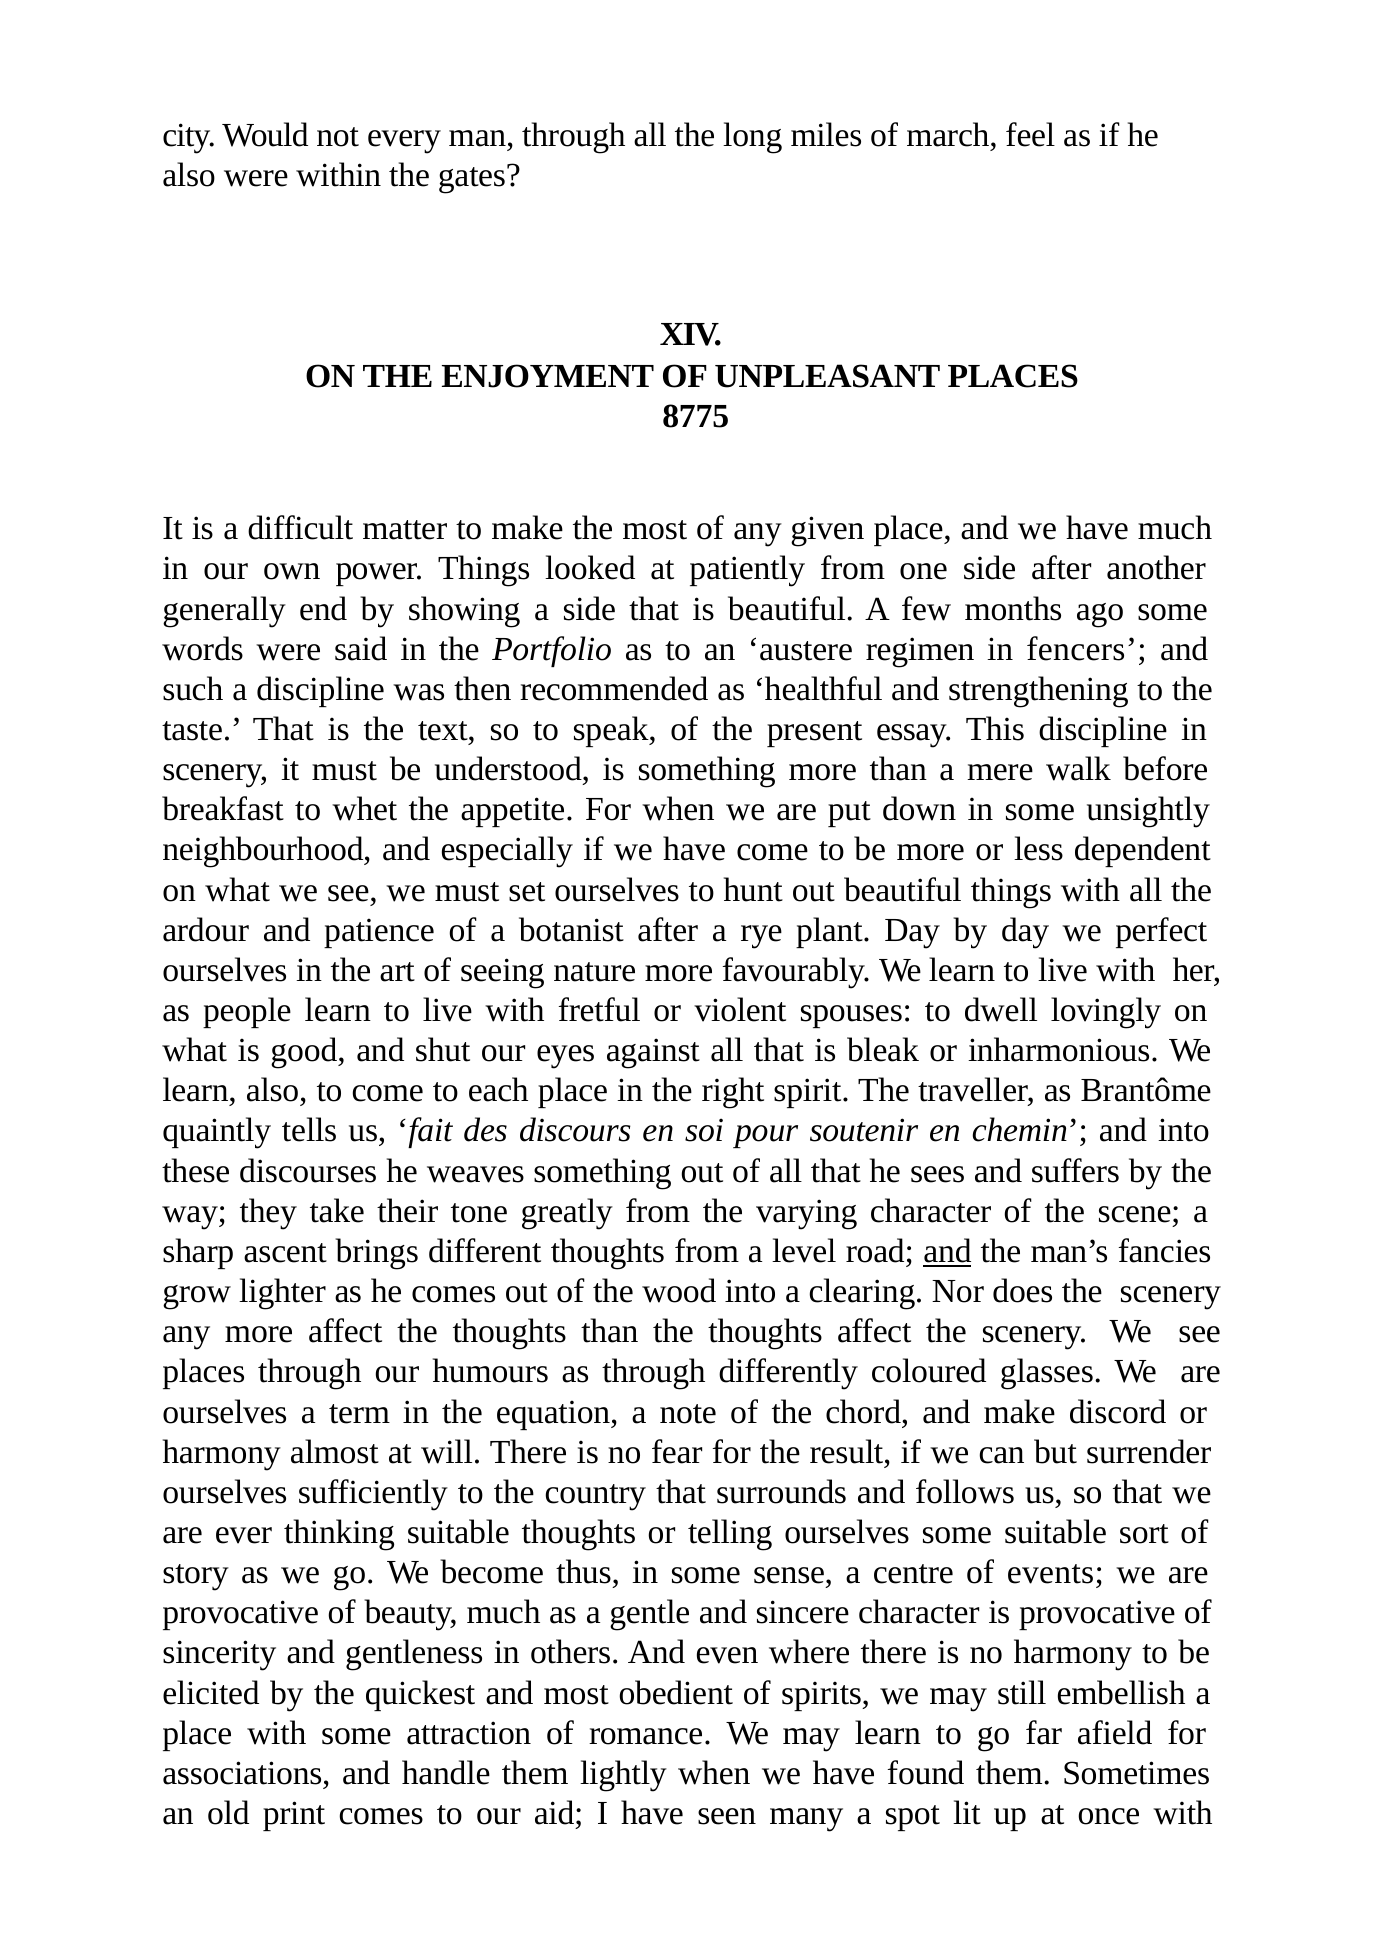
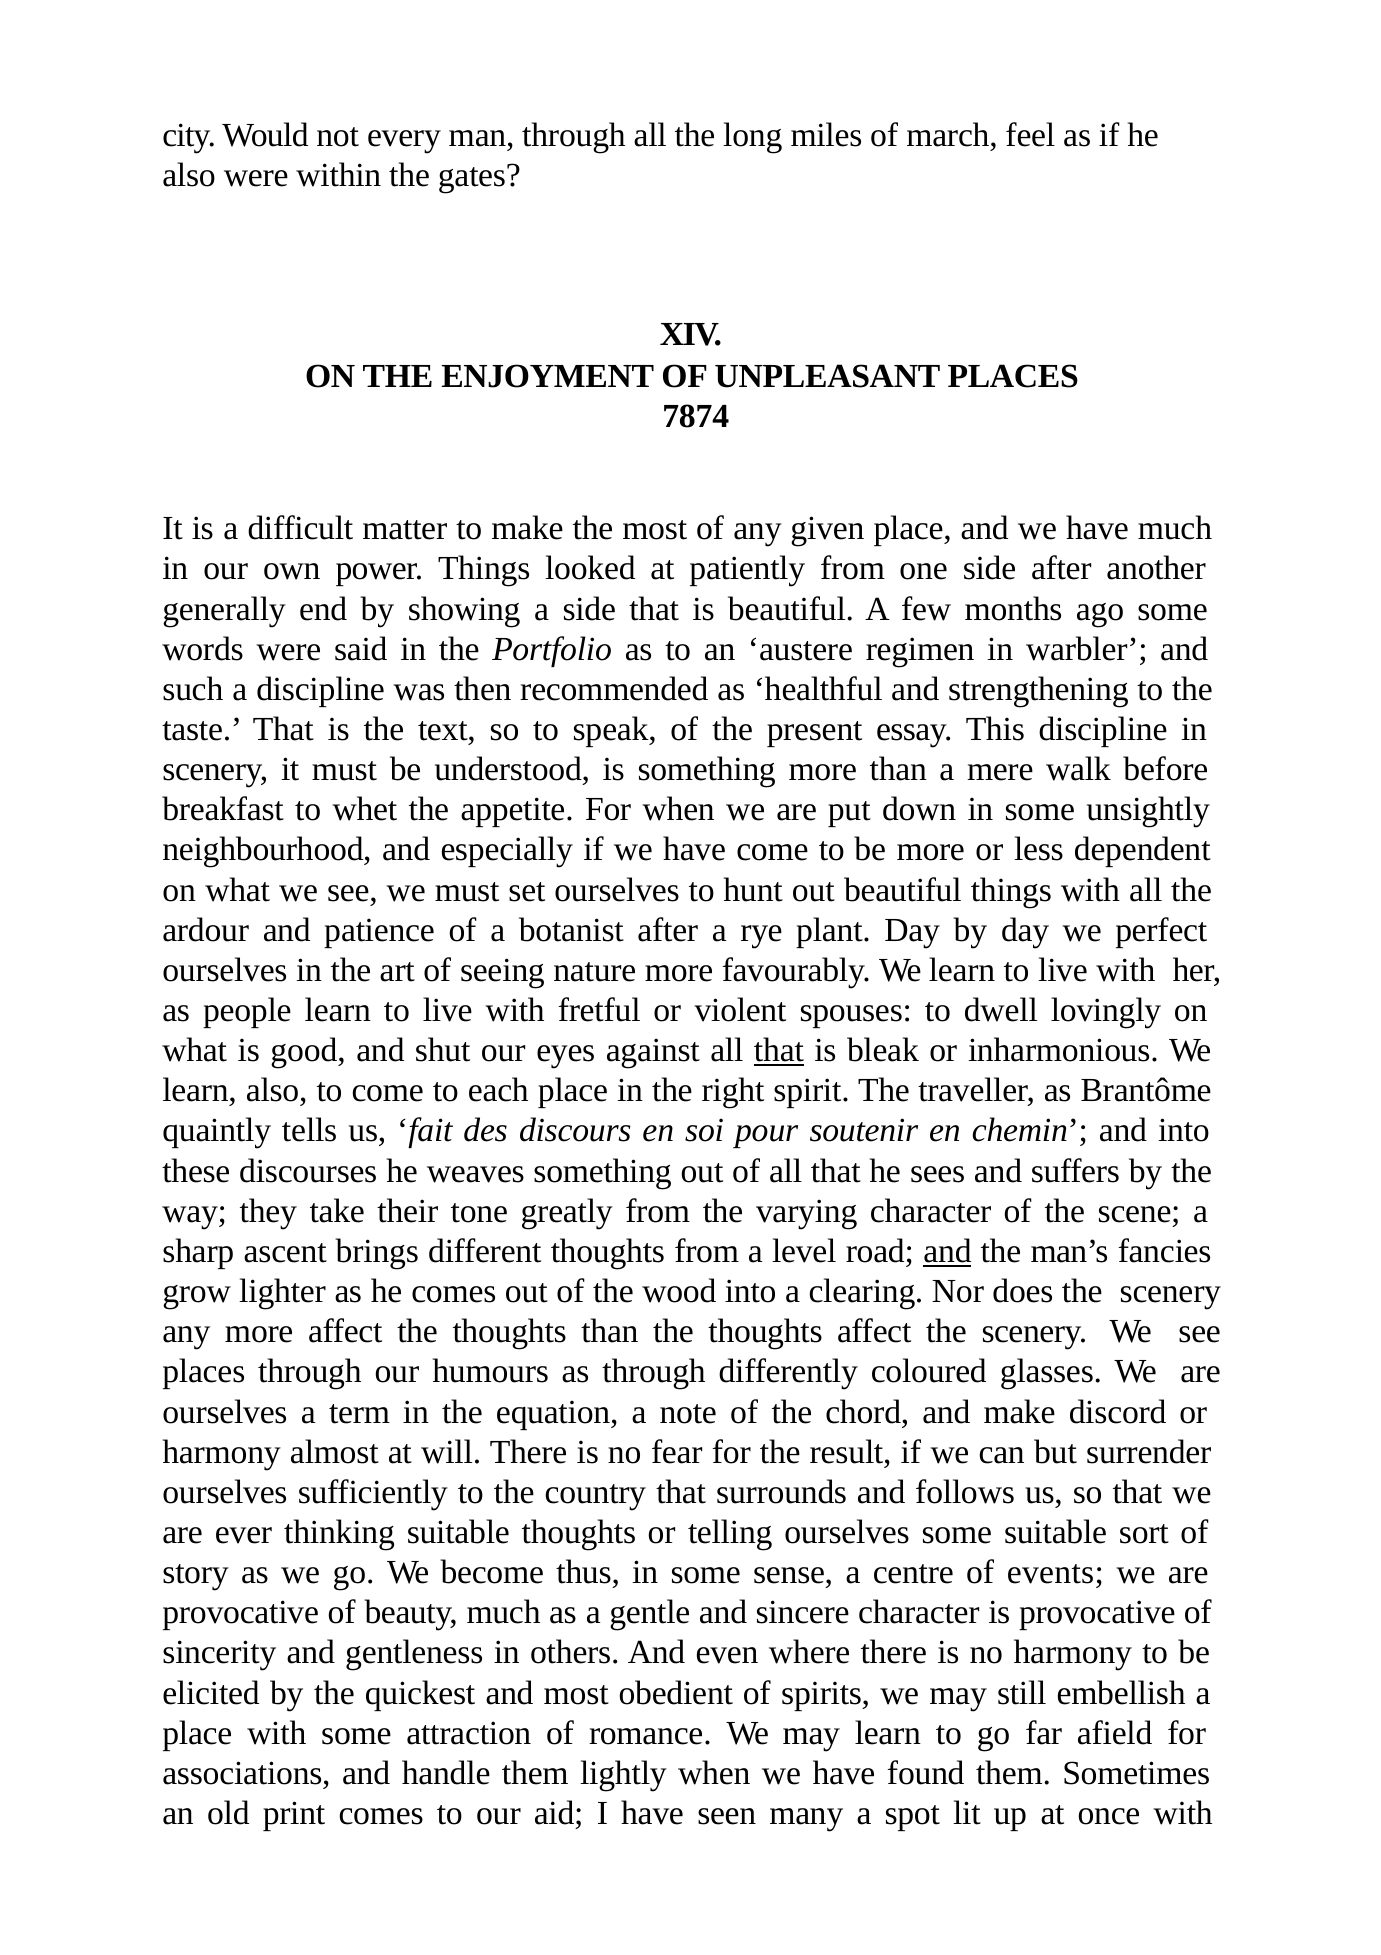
8775: 8775 -> 7874 (696, 416)
fencers: fencers -> warbler (1087, 649)
that underline: none -> present (779, 1050)
